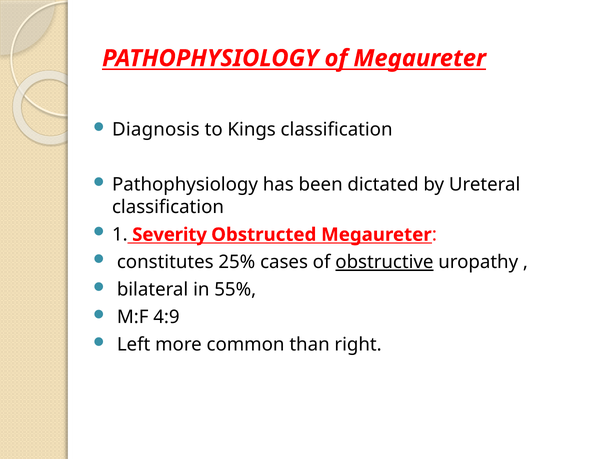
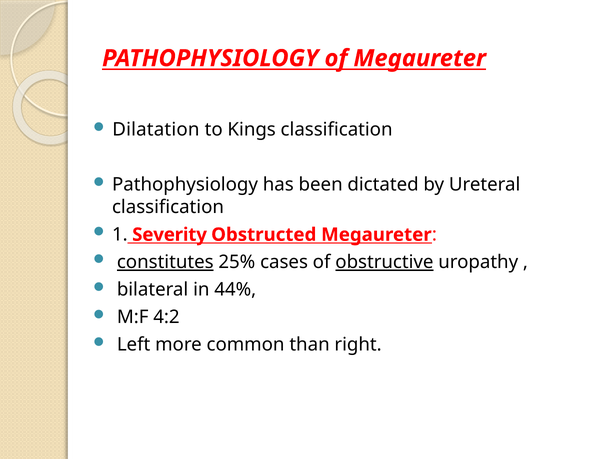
Diagnosis: Diagnosis -> Dilatation (156, 130)
constitutes underline: none -> present (165, 262)
55%: 55% -> 44% (235, 290)
4:9: 4:9 -> 4:2 (166, 317)
